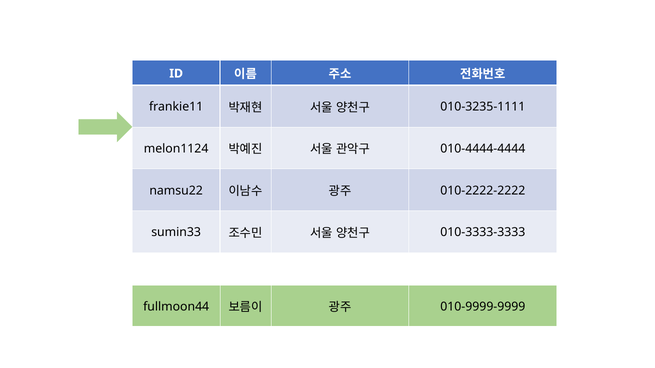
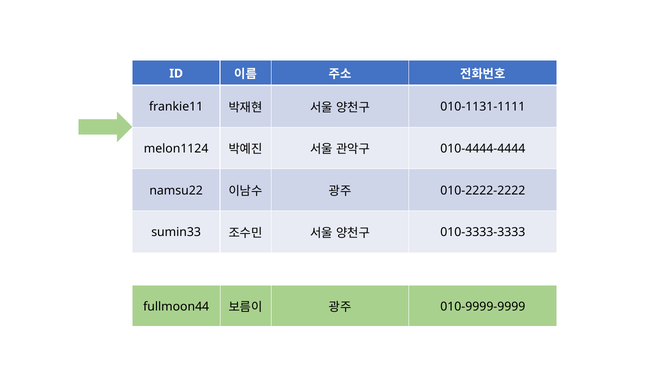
010-3235-1111: 010-3235-1111 -> 010-1131-1111 (483, 107)
